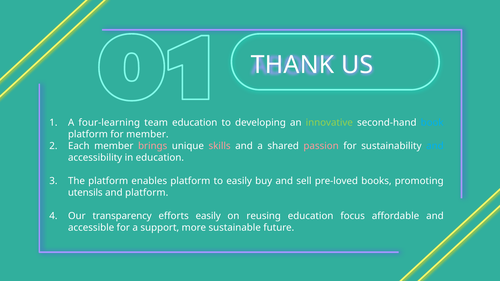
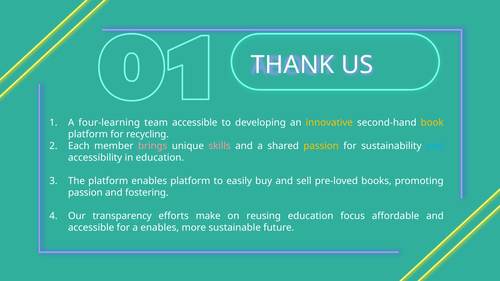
team education: education -> accessible (195, 123)
innovative colour: light green -> yellow (329, 123)
book colour: light blue -> yellow (432, 123)
for member: member -> recycling (147, 134)
passion colour: pink -> yellow (321, 146)
utensils: utensils -> passion (85, 193)
and platform: platform -> fostering (147, 193)
efforts easily: easily -> make (208, 216)
a support: support -> enables (160, 228)
